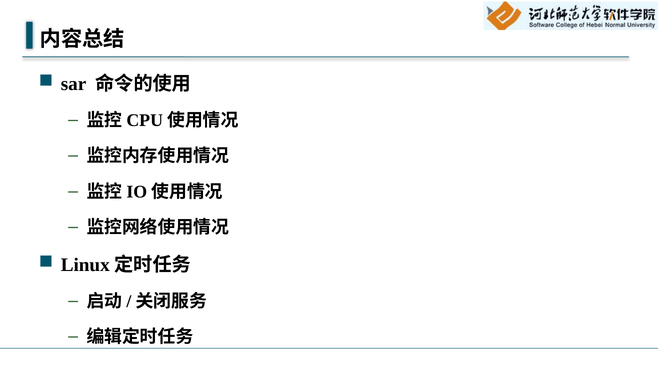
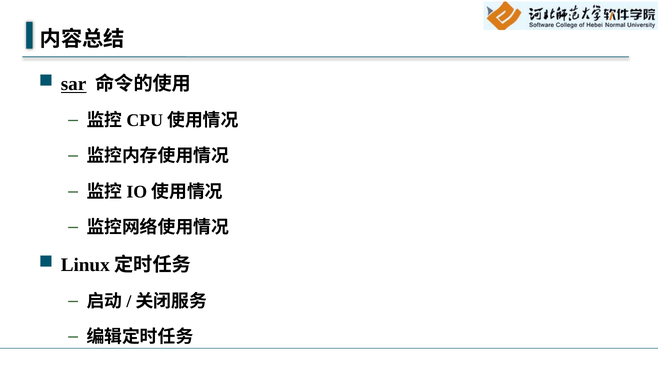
sar underline: none -> present (74, 84)
